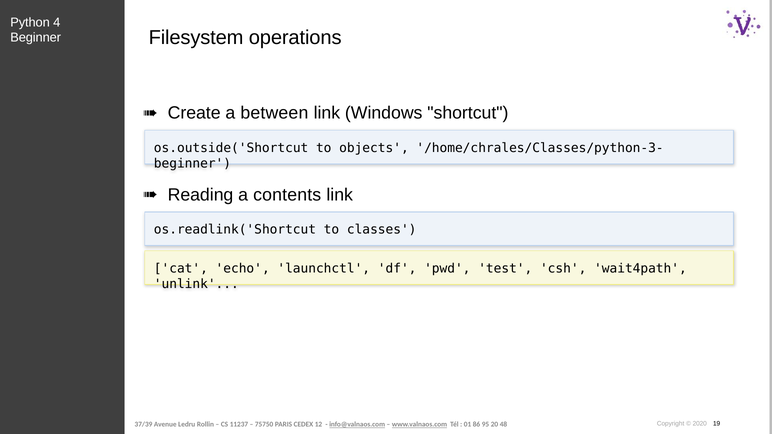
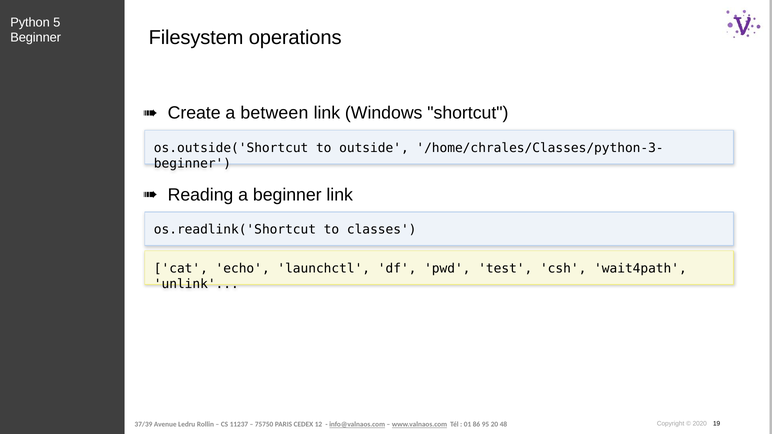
4: 4 -> 5 (57, 22)
objects: objects -> outside (374, 148)
a contents: contents -> beginner (287, 195)
